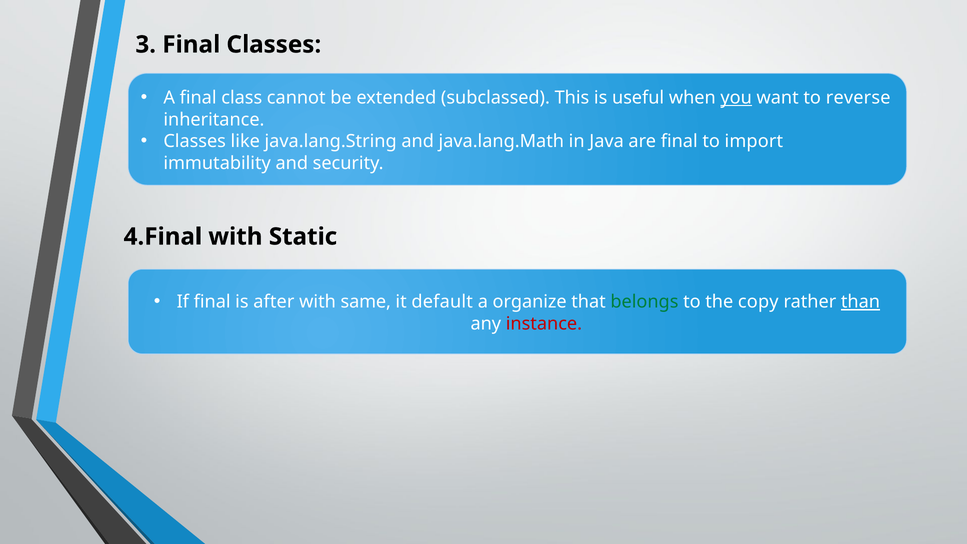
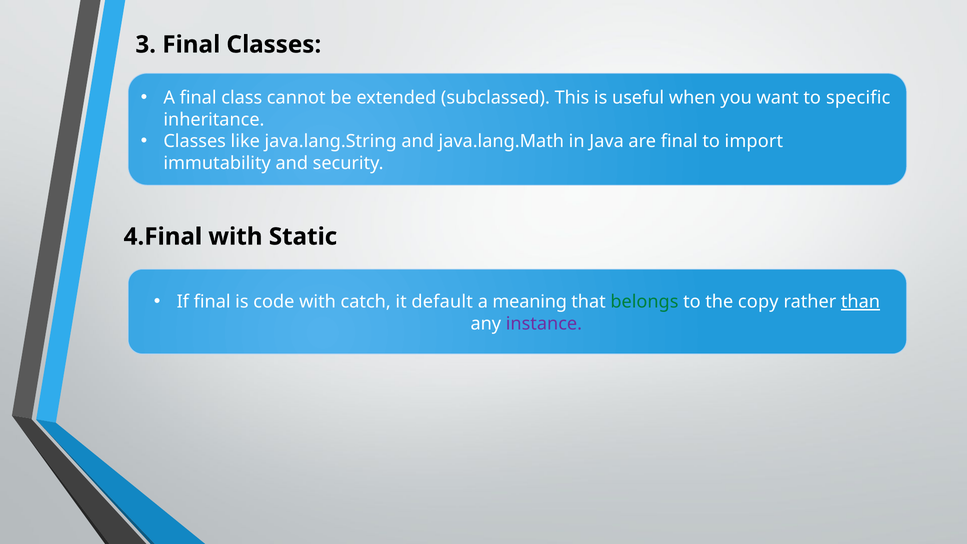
you underline: present -> none (736, 98)
reverse: reverse -> specific (858, 98)
after: after -> code (274, 302)
same: same -> catch (366, 302)
organize: organize -> meaning (530, 302)
instance colour: red -> purple (544, 324)
